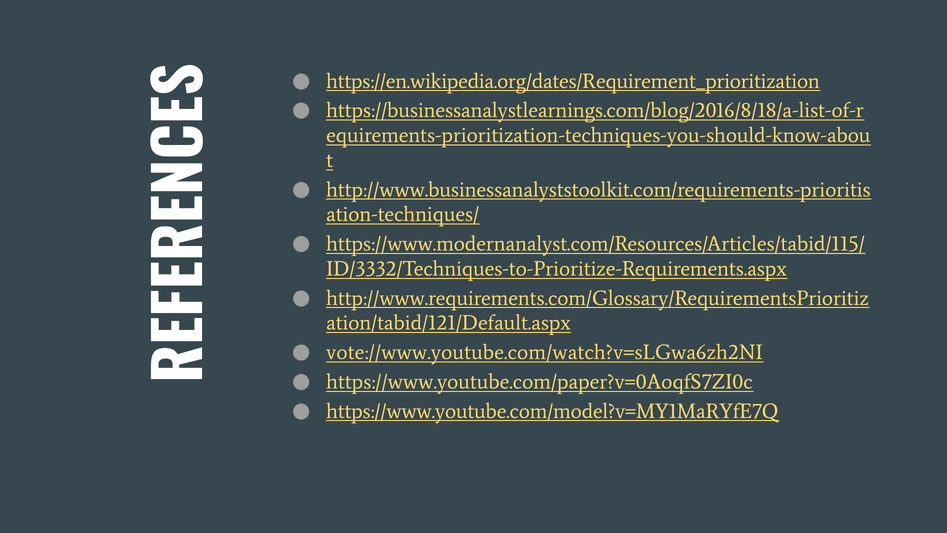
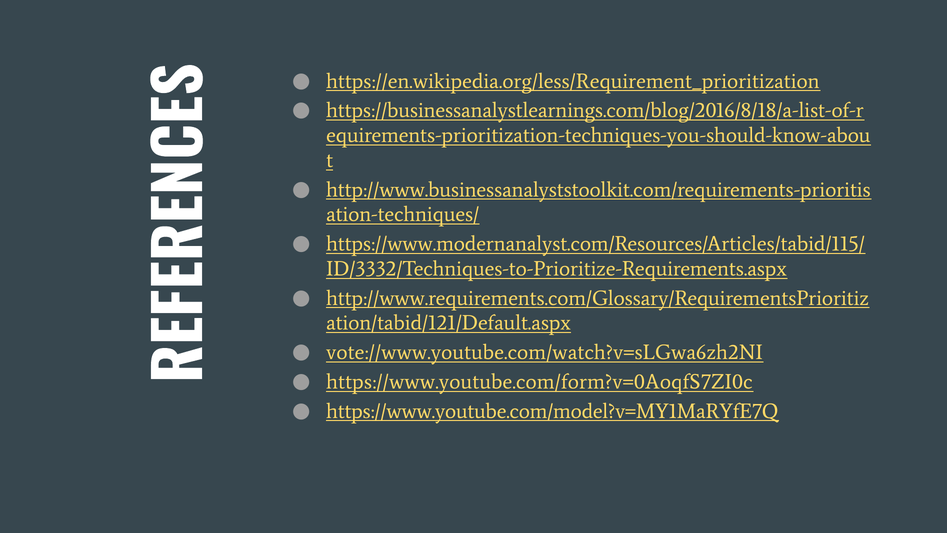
https://en.wikipedia.org/dates/Requirement_prioritization: https://en.wikipedia.org/dates/Requirement_prioritization -> https://en.wikipedia.org/less/Requirement_prioritization (573, 81)
https://www.youtube.com/paper?v=0AoqfS7ZI0c: https://www.youtube.com/paper?v=0AoqfS7ZI0c -> https://www.youtube.com/form?v=0AoqfS7ZI0c (539, 382)
